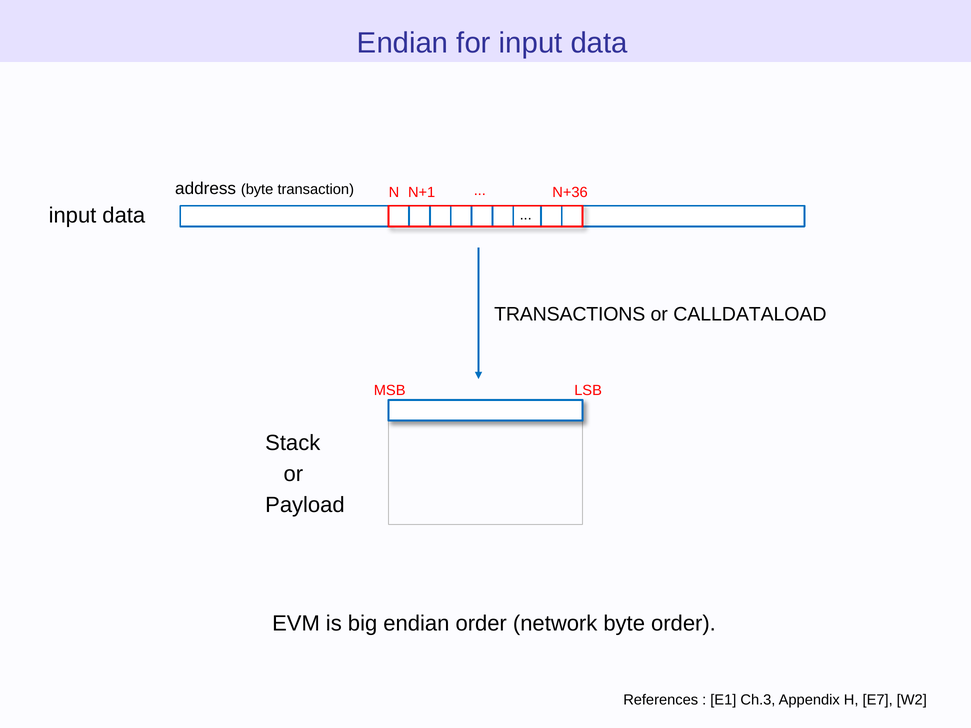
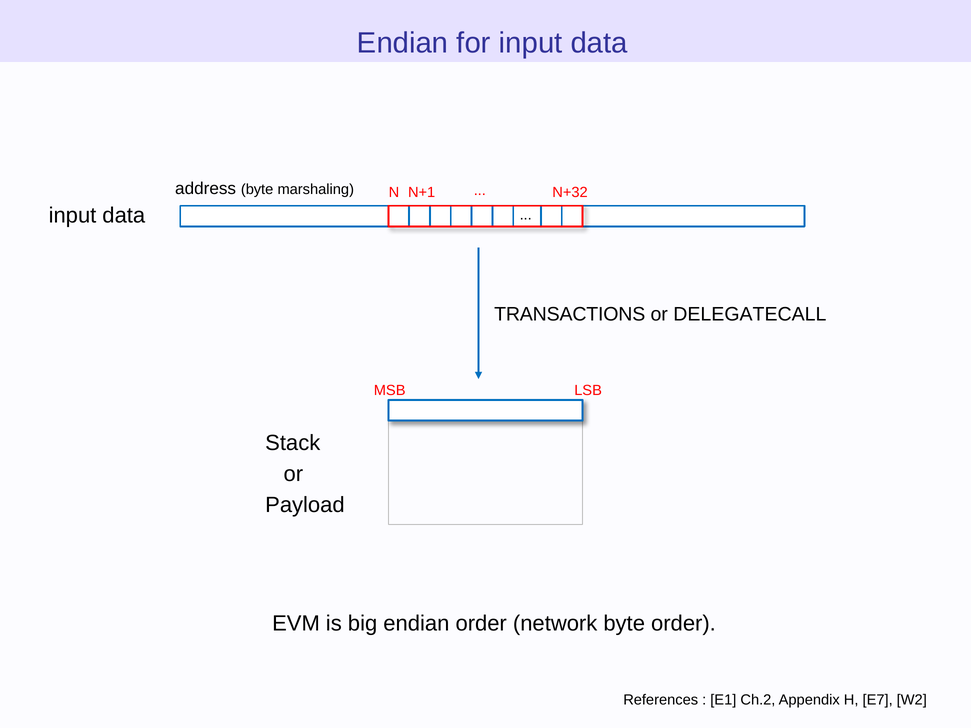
transaction: transaction -> marshaling (316, 189)
N+36: N+36 -> N+32 (570, 192)
CALLDATALOAD: CALLDATALOAD -> DELEGATECALL (750, 315)
Ch.3: Ch.3 -> Ch.2 (758, 700)
